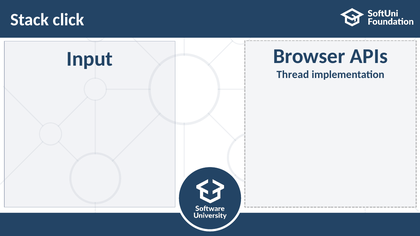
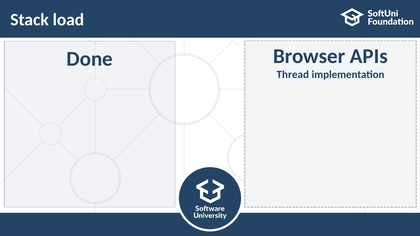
click: click -> load (68, 20)
Input: Input -> Done (90, 59)
